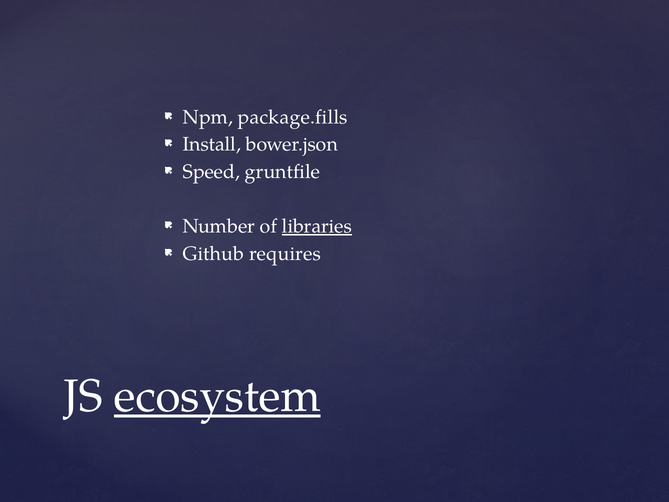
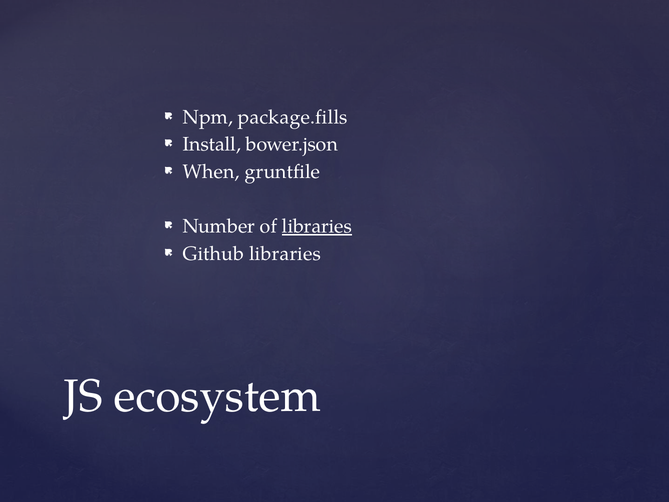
Speed: Speed -> When (211, 172)
Github requires: requires -> libraries (285, 254)
ecosystem underline: present -> none (217, 396)
